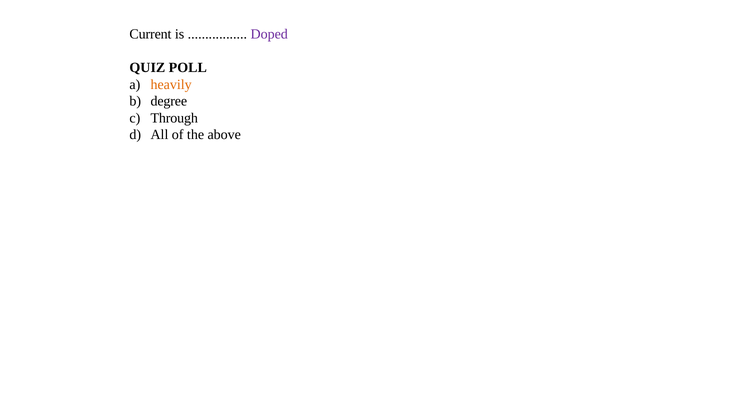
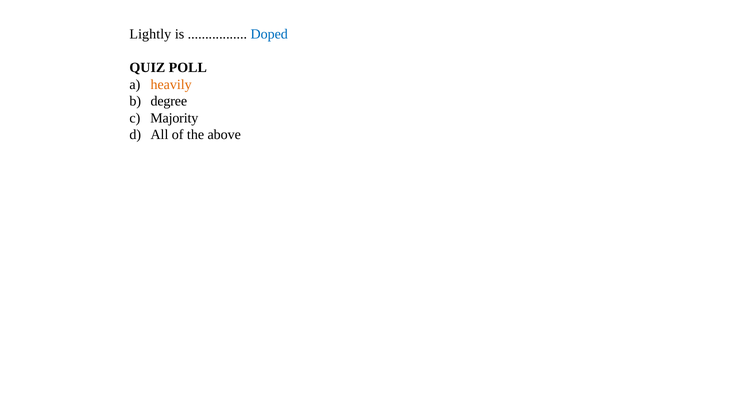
Current: Current -> Lightly (150, 34)
Doped colour: purple -> blue (269, 34)
Through: Through -> Majority (174, 118)
